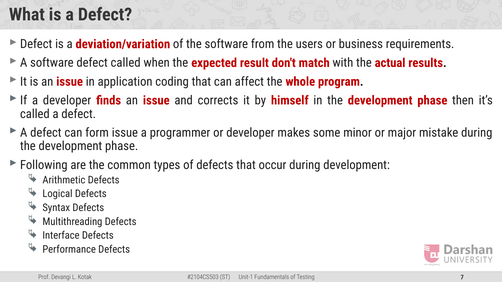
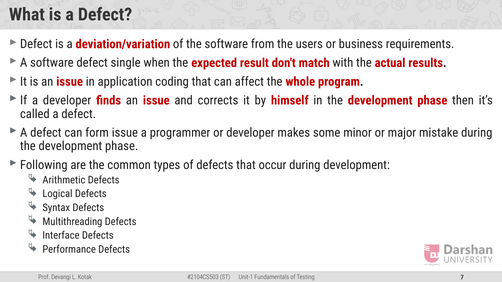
defect called: called -> single (126, 63)
